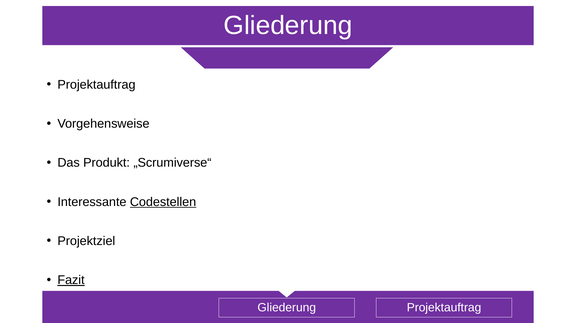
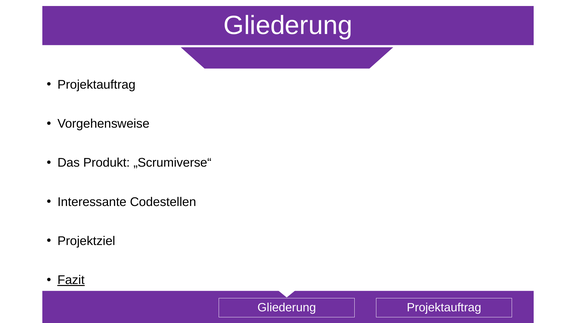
Codestellen underline: present -> none (163, 202)
